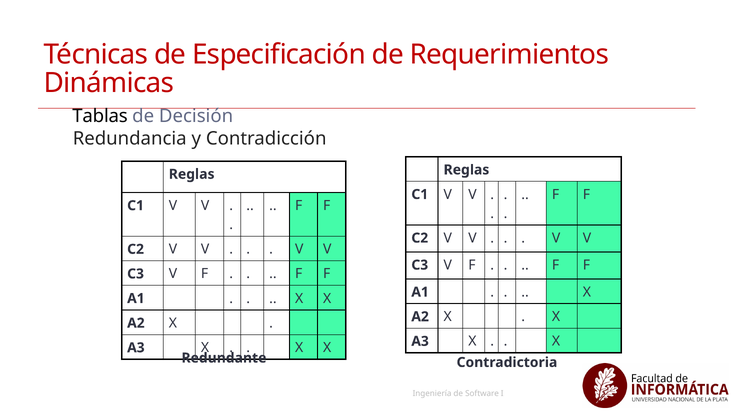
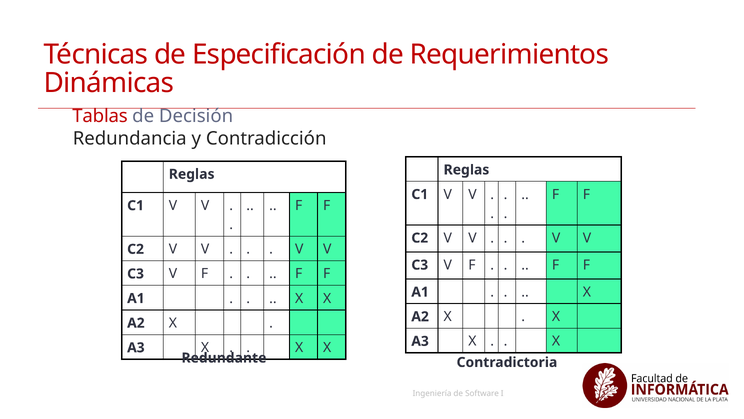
Tablas colour: black -> red (100, 116)
